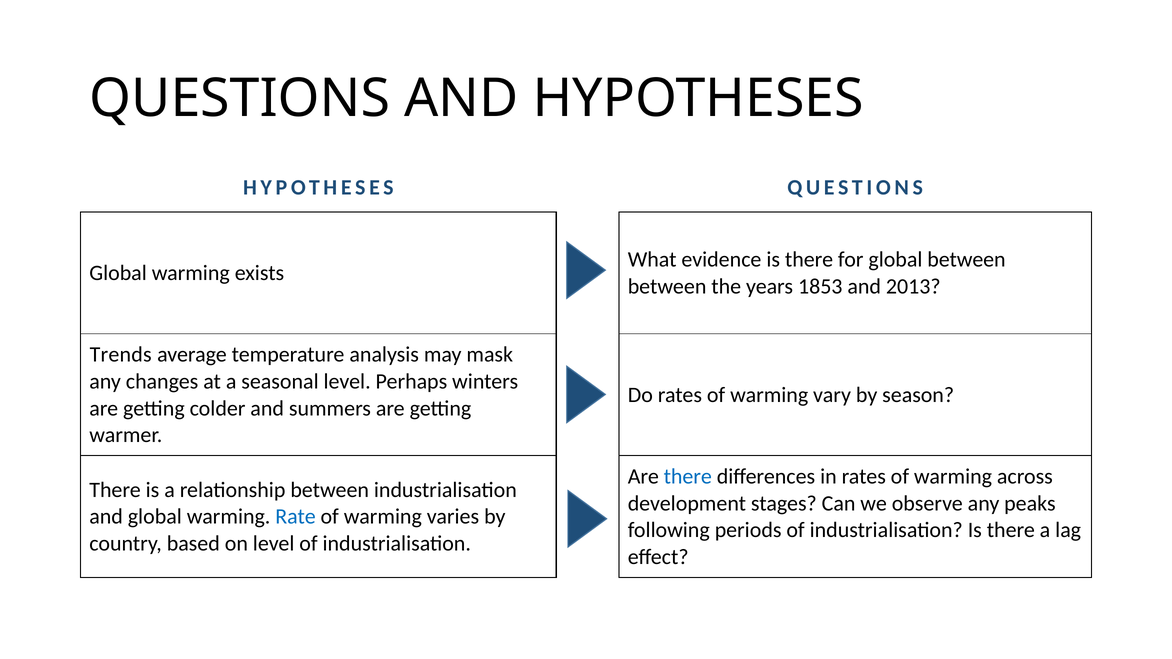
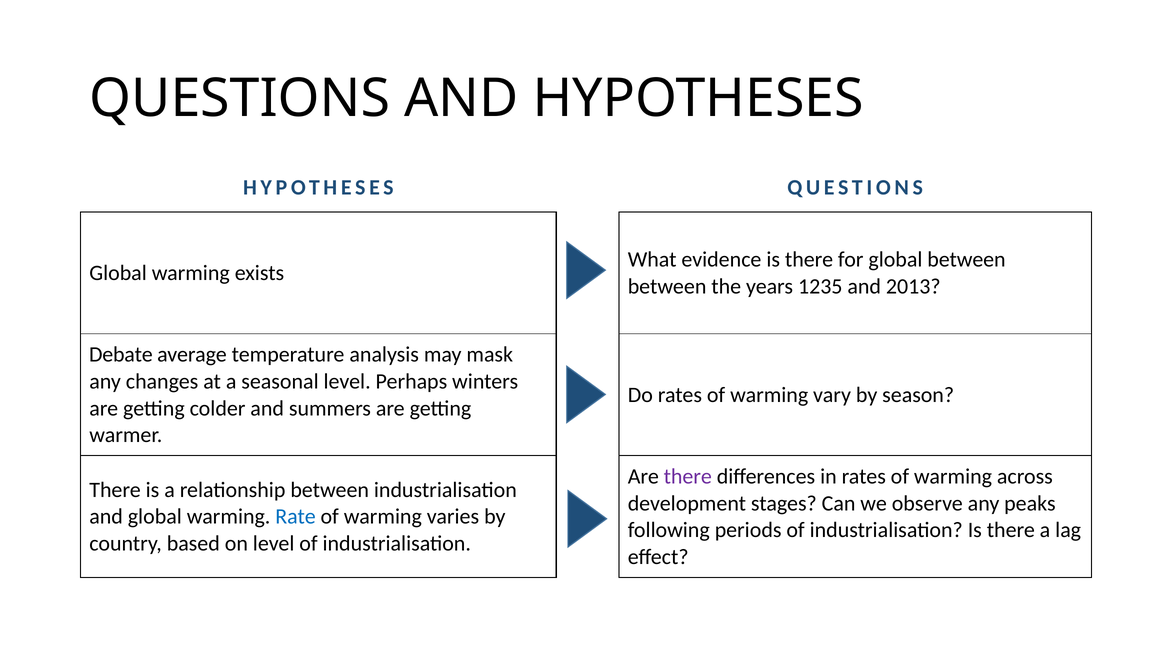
1853: 1853 -> 1235 (820, 287)
Trends: Trends -> Debate (121, 355)
there colour: blue -> purple (688, 477)
